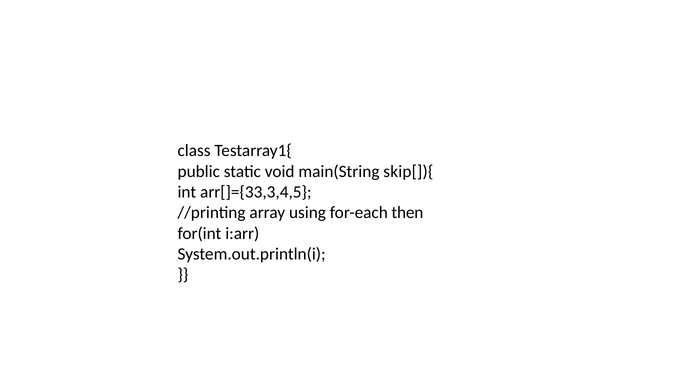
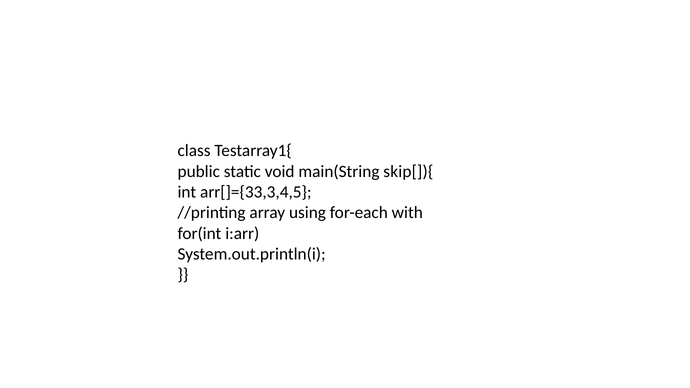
then: then -> with (407, 213)
